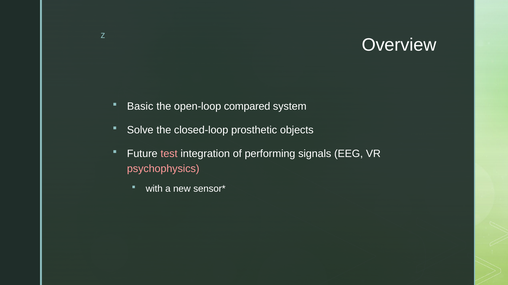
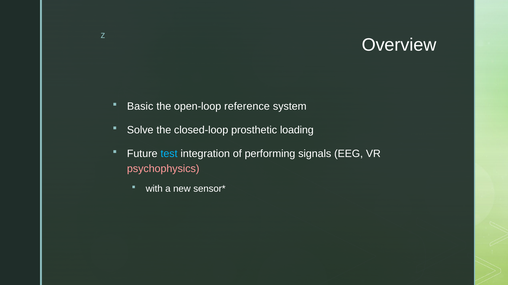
compared: compared -> reference (247, 106)
objects: objects -> loading (297, 130)
test colour: pink -> light blue (169, 154)
